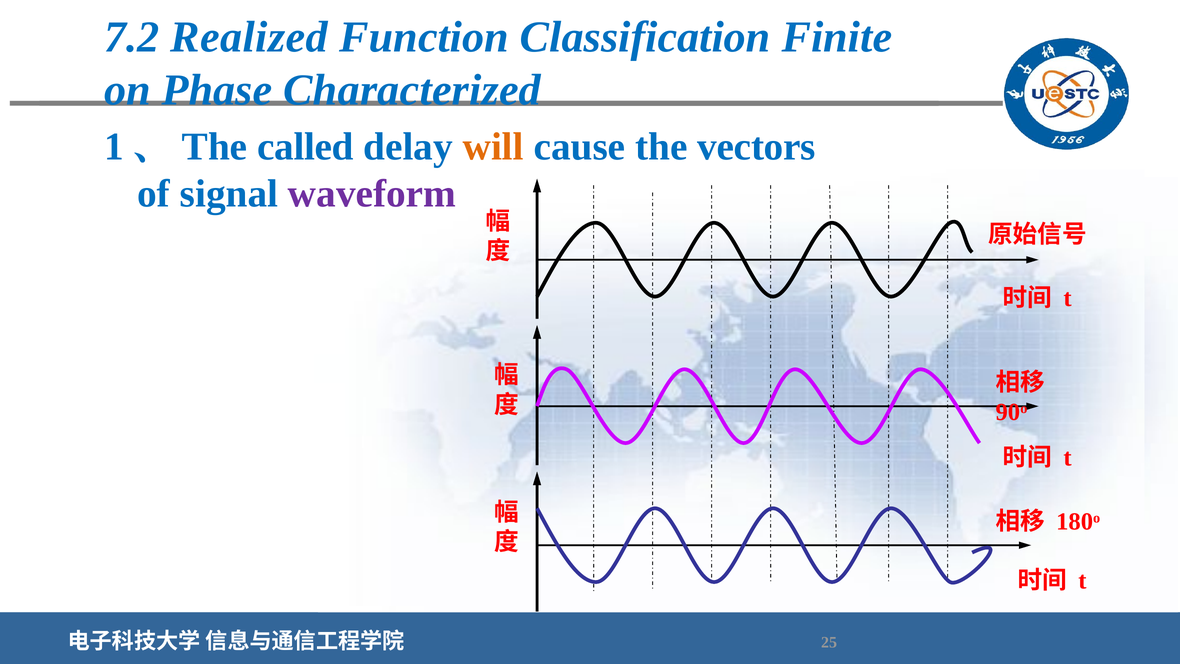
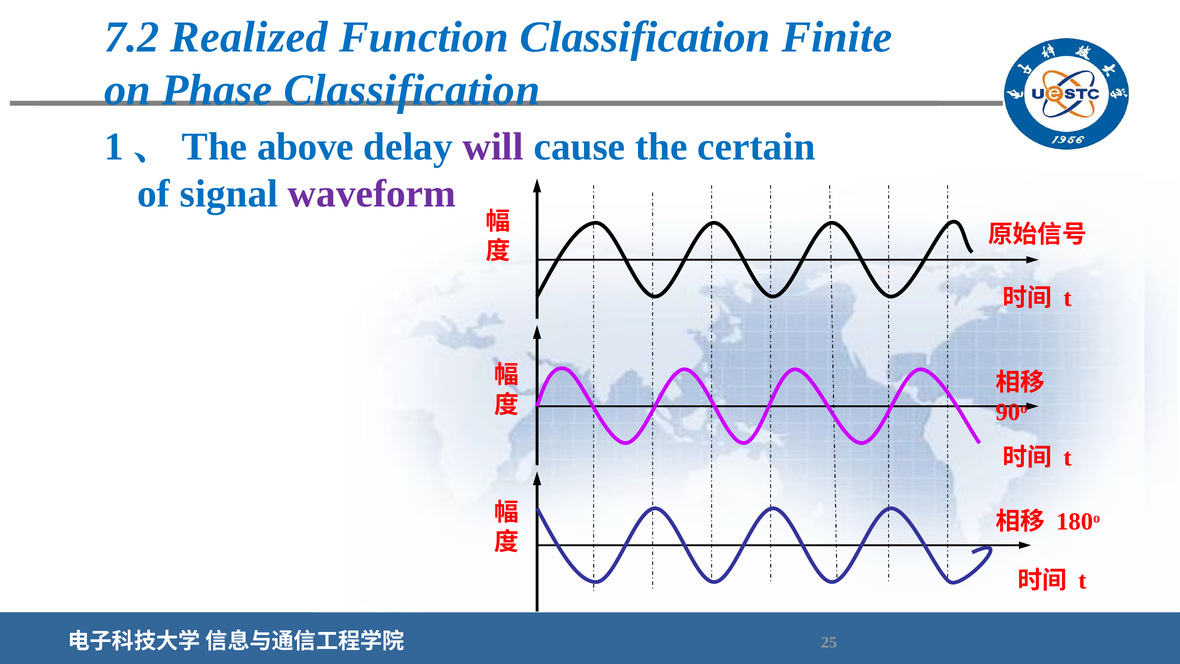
Phase Characterized: Characterized -> Classification (412, 90)
called: called -> above (305, 147)
will colour: orange -> purple (493, 147)
vectors: vectors -> certain (756, 147)
